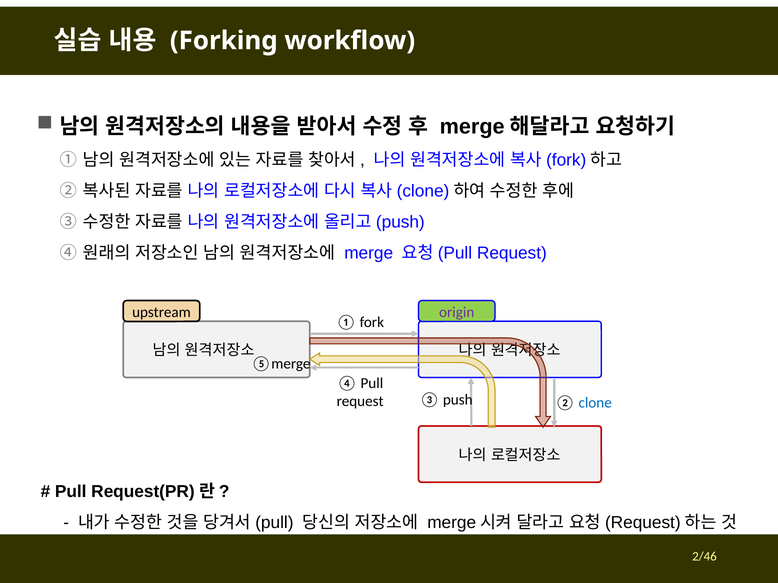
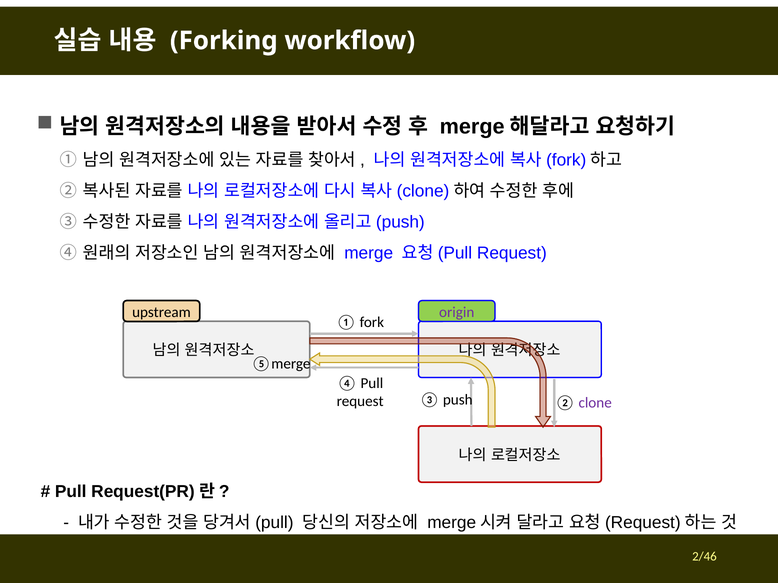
clone colour: blue -> purple (595, 403)
